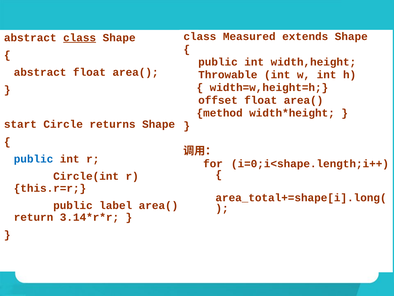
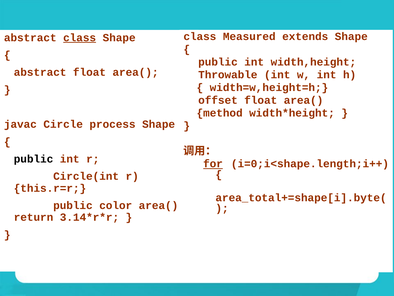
start: start -> javac (20, 124)
returns: returns -> process (113, 124)
public colour: blue -> black (34, 159)
for underline: none -> present (213, 164)
area_total+=shape[i].long(: area_total+=shape[i].long( -> area_total+=shape[i].byte( (301, 197)
label: label -> color (116, 205)
